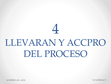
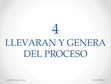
ACCPRO: ACCPRO -> GENERA (86, 42)
